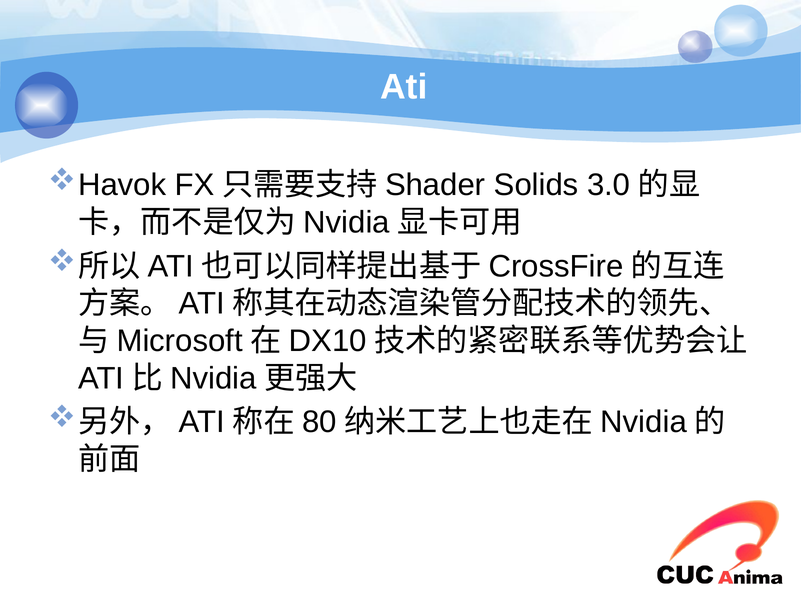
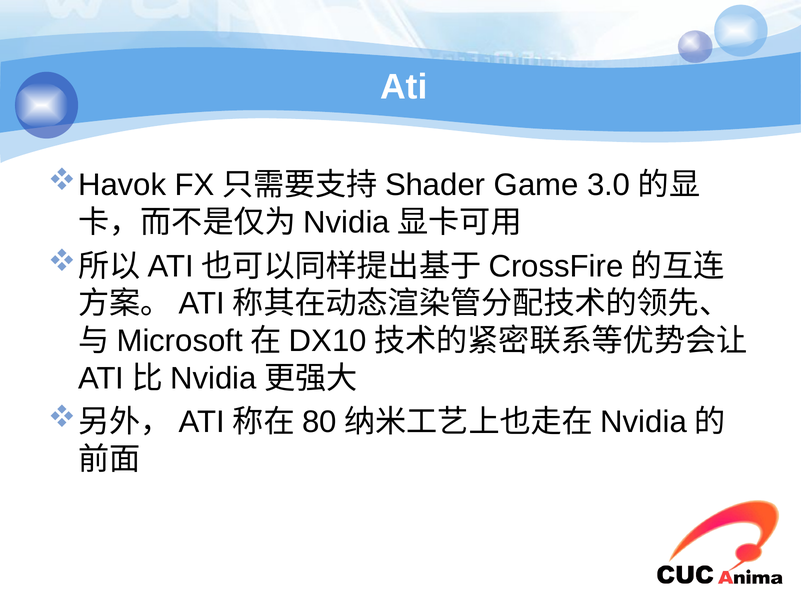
Solids: Solids -> Game (536, 185)
